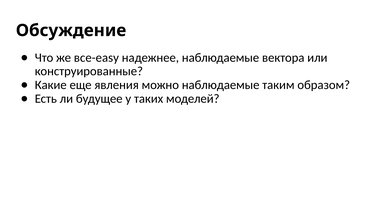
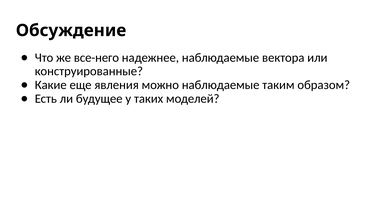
все-easy: все-easy -> все-него (96, 58)
